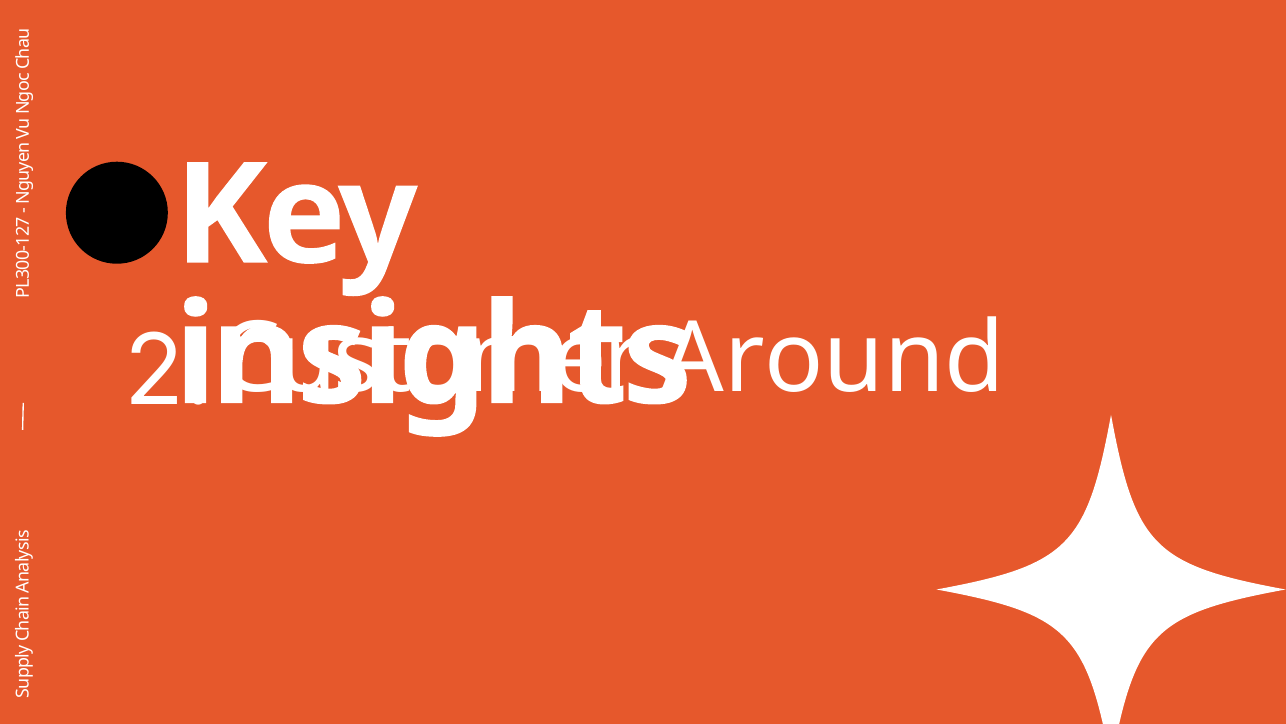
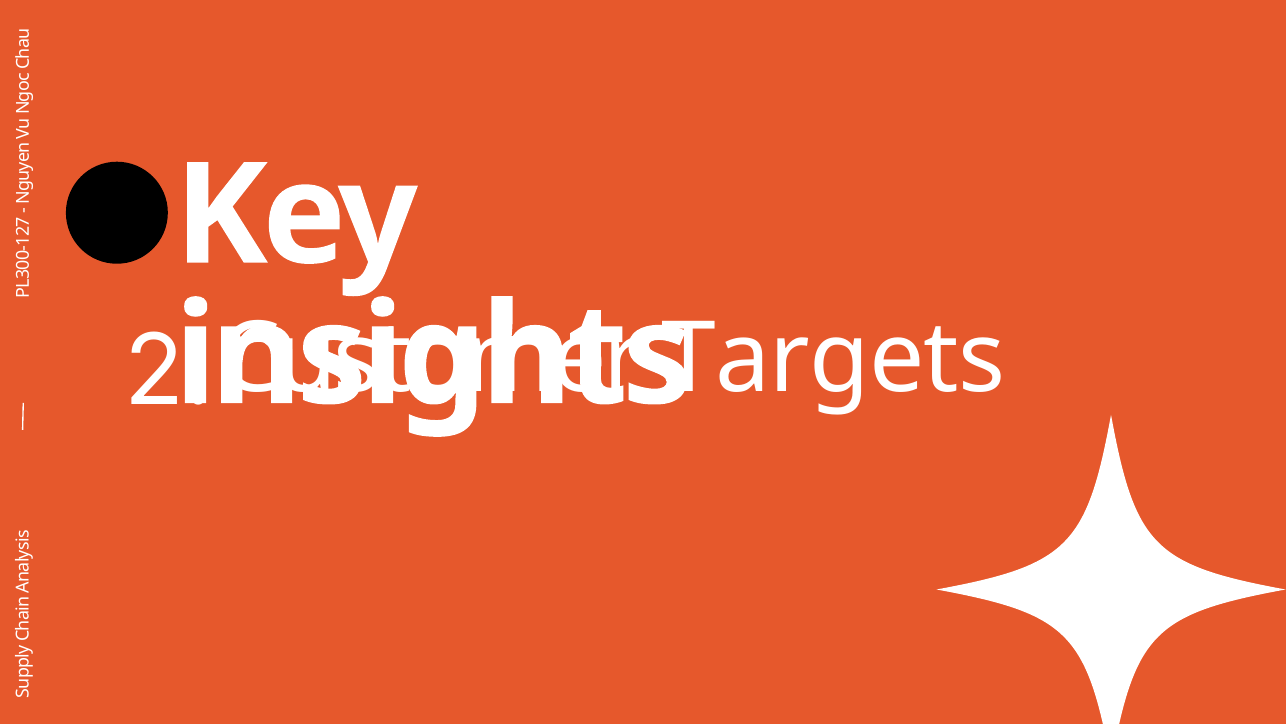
Around: Around -> Targets (834, 359)
